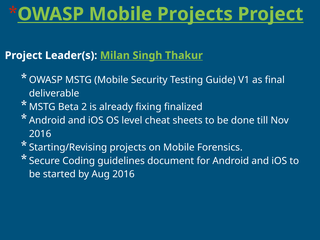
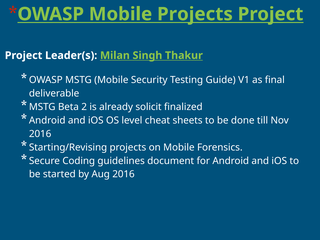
fixing: fixing -> solicit (149, 107)
